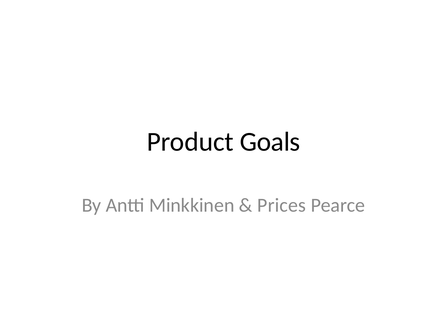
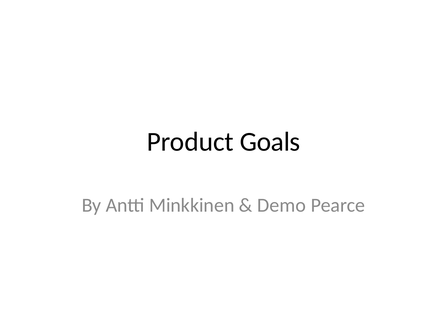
Prices: Prices -> Demo (282, 206)
